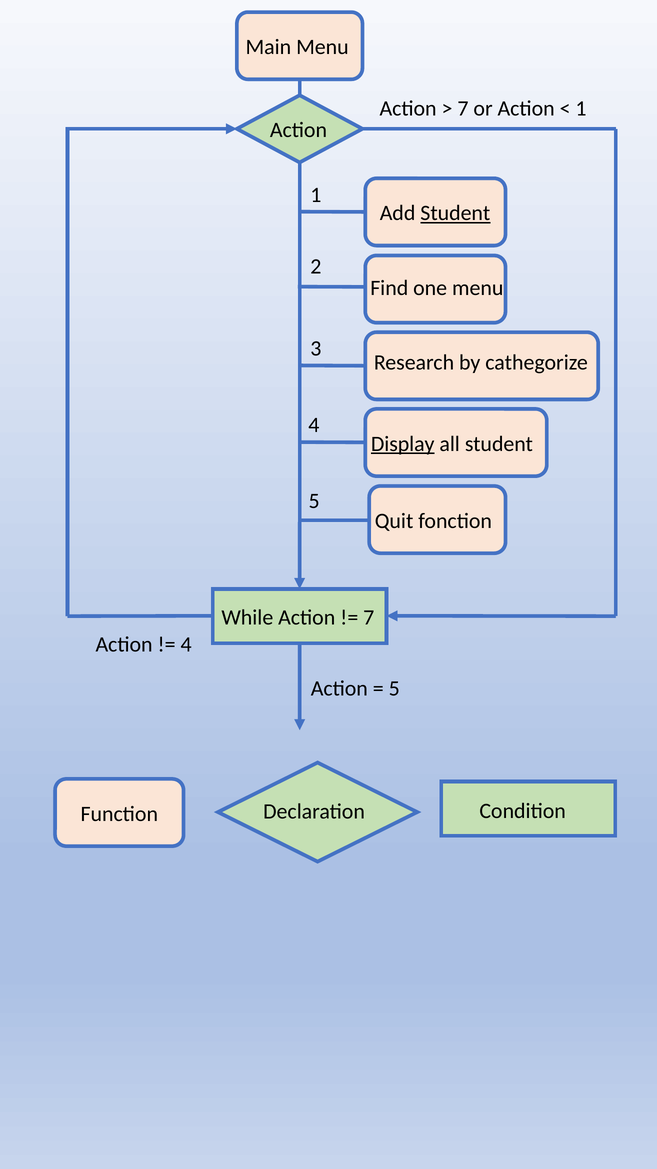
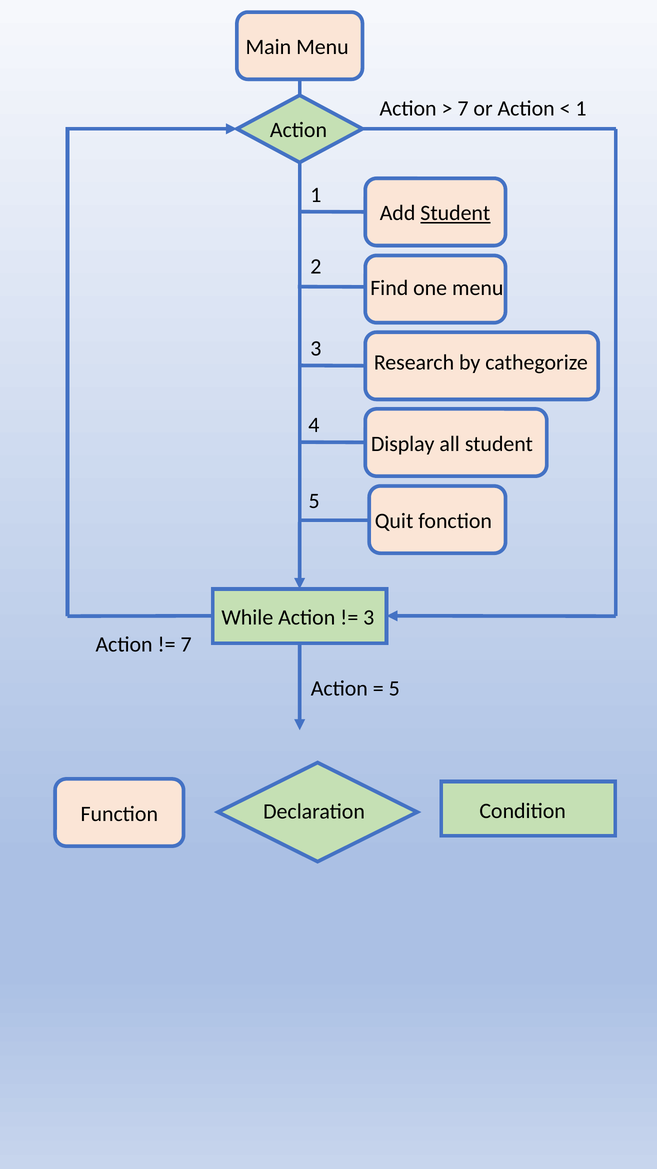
Display underline: present -> none (403, 443)
7: 7 -> 3 (369, 617)
4: 4 -> 7 (186, 644)
